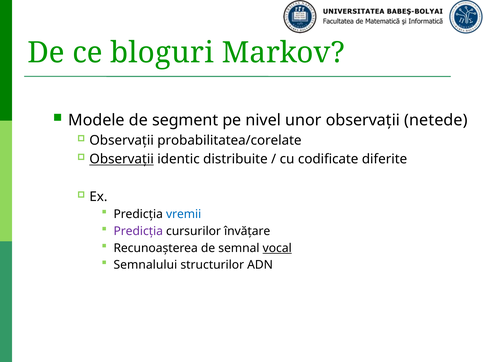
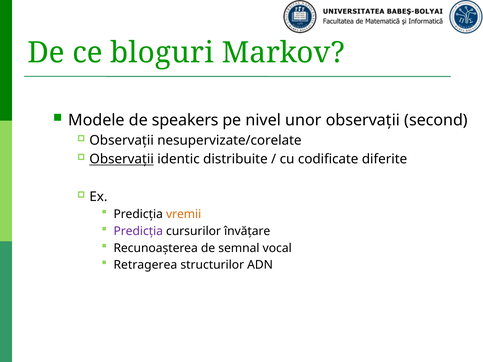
segment: segment -> speakers (185, 120)
netede: netede -> second (436, 120)
probabilitatea/corelate: probabilitatea/corelate -> nesupervizate/corelate (229, 140)
vremii colour: blue -> orange (184, 214)
vocal underline: present -> none (277, 248)
Semnalului: Semnalului -> Retragerea (145, 265)
